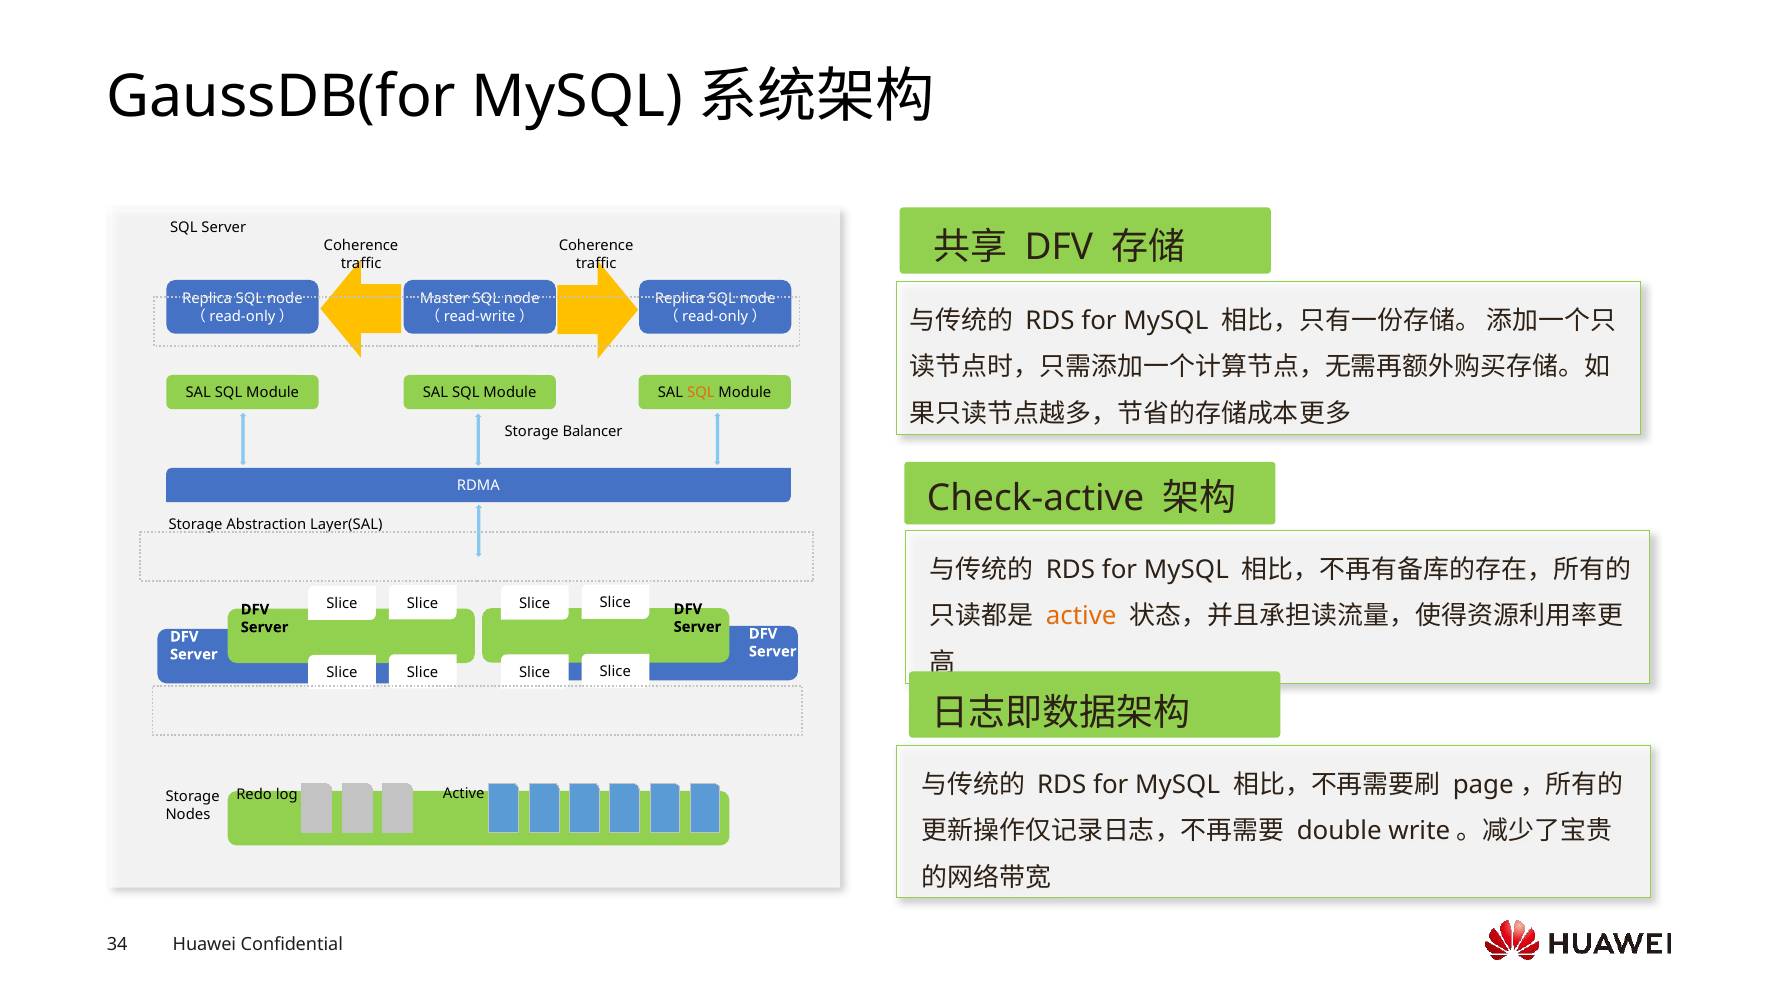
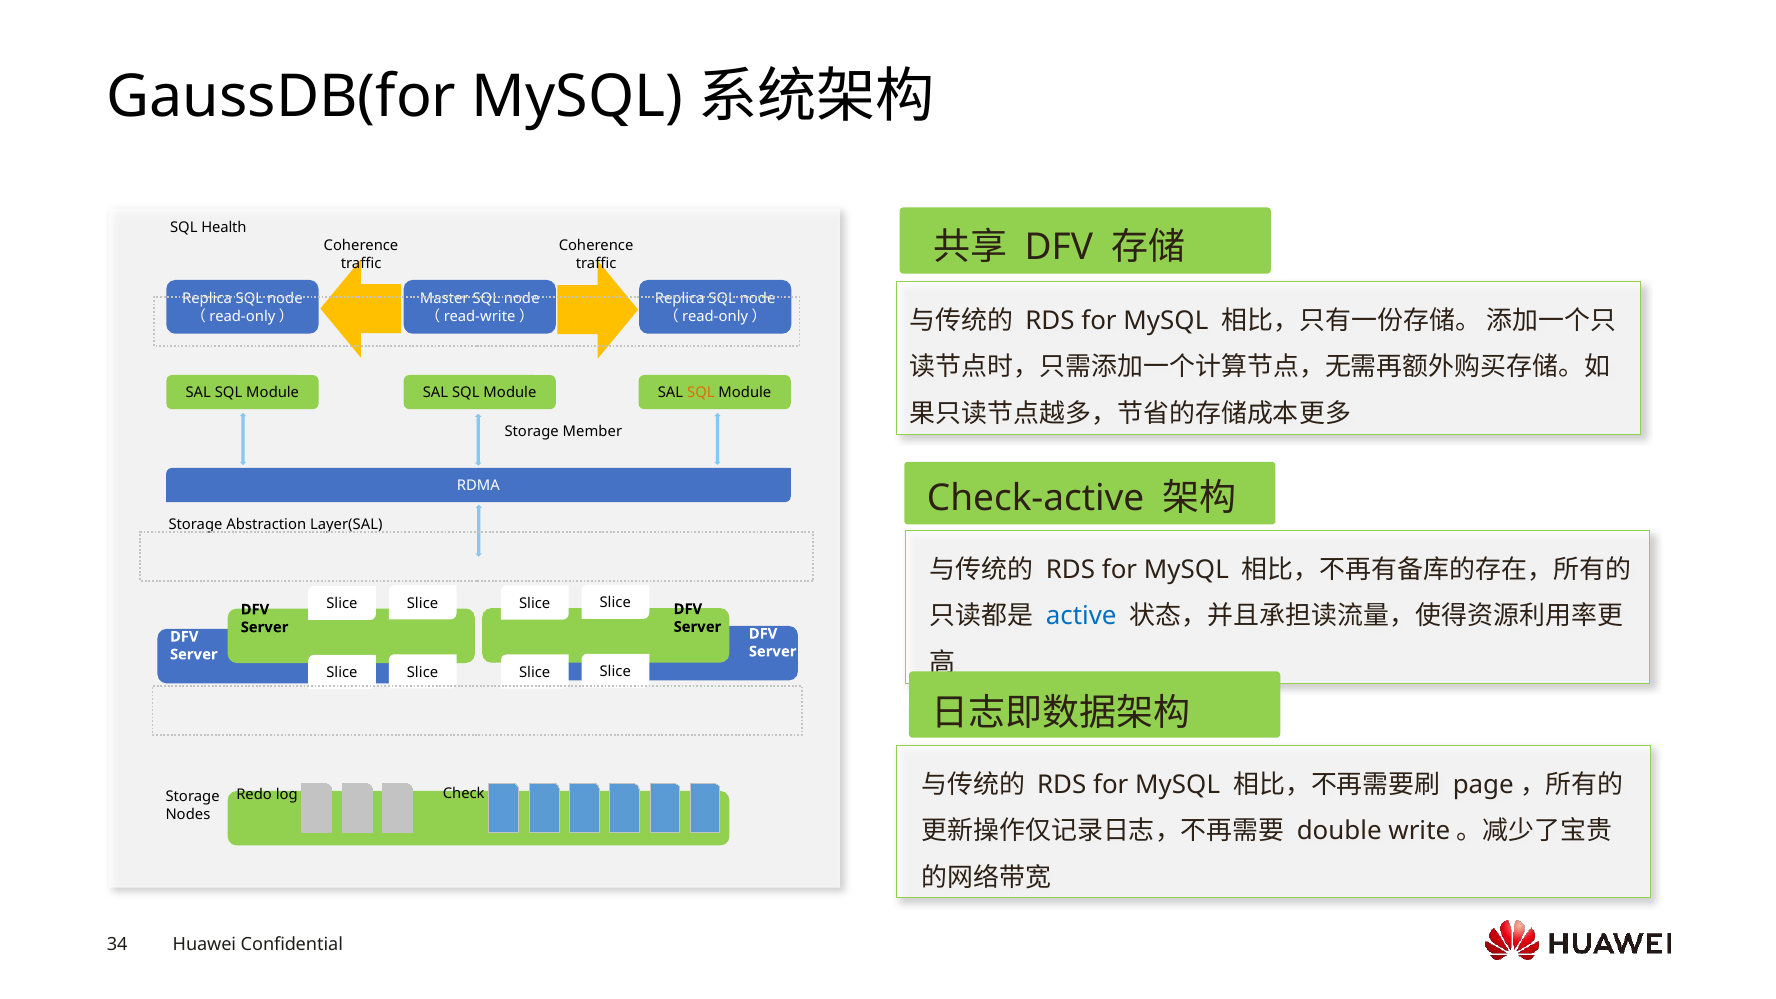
SQL Server: Server -> Health (224, 228)
Balancer: Balancer -> Member (592, 432)
active colour: orange -> blue (1081, 616)
log Active: Active -> Check (464, 794)
